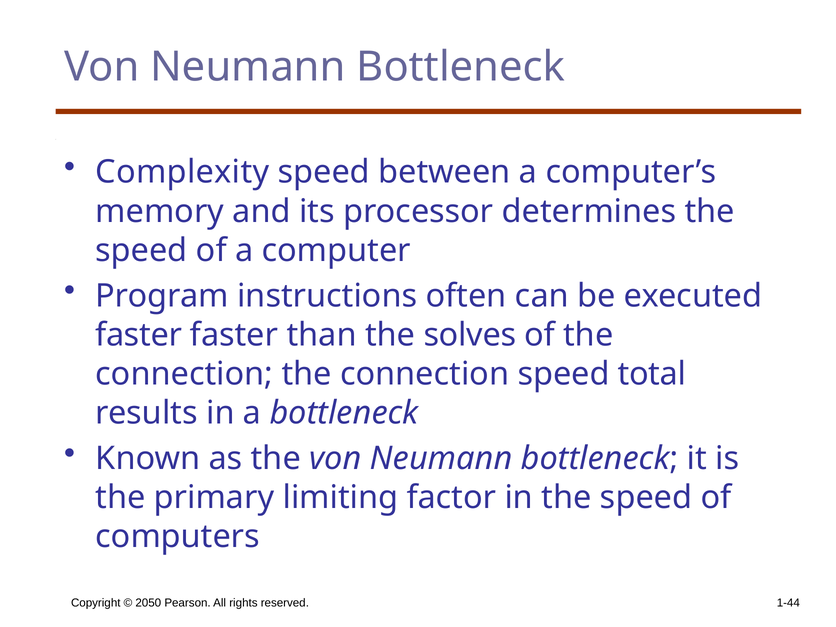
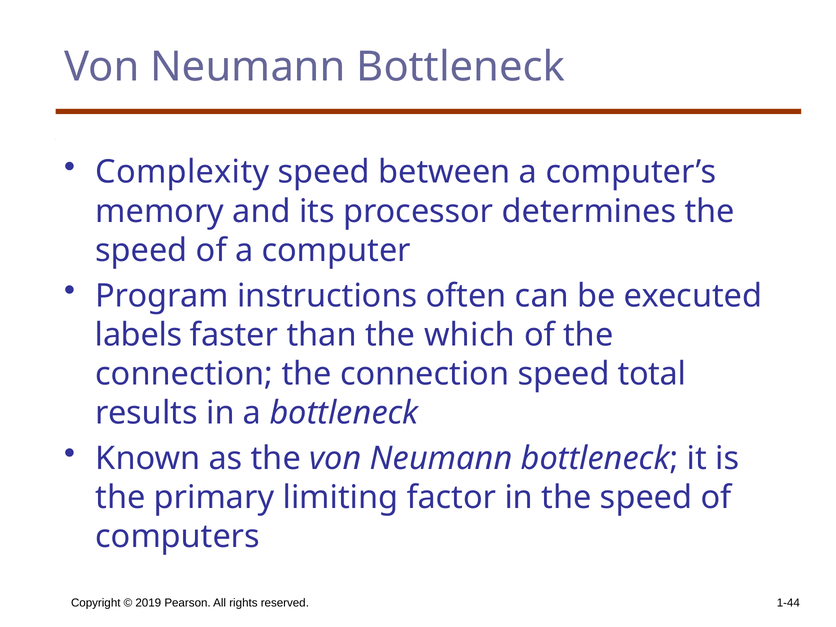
faster: faster -> labels (139, 335)
solves: solves -> which (470, 335)
2050: 2050 -> 2019 (148, 603)
